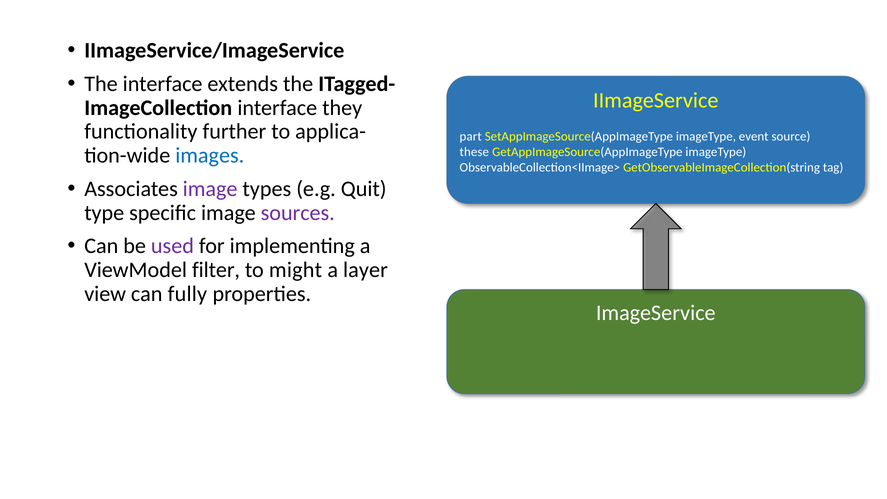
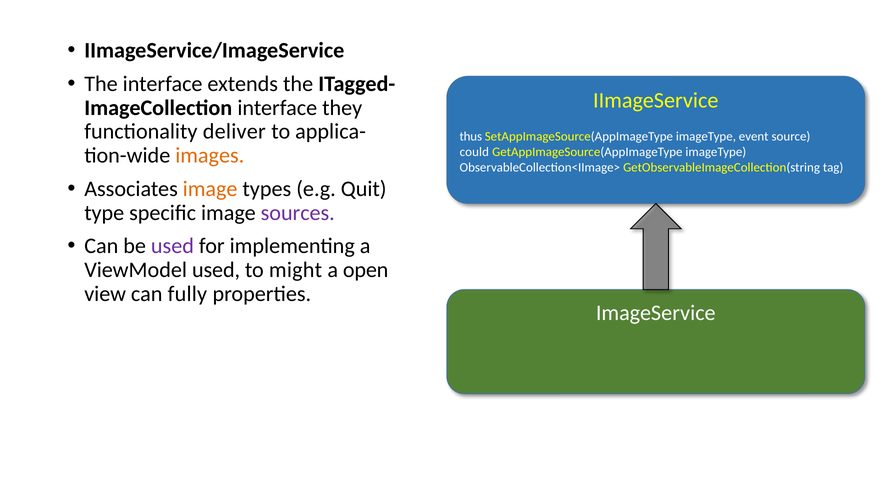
further: further -> deliver (234, 132)
part: part -> thus (471, 137)
images colour: blue -> orange (210, 156)
these: these -> could (474, 152)
image colour: purple -> orange (210, 189)
ViewModel filter: filter -> used (216, 270)
layer: layer -> open (366, 270)
